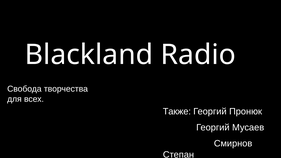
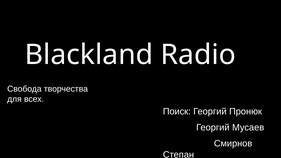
Также: Также -> Поиск (177, 112)
